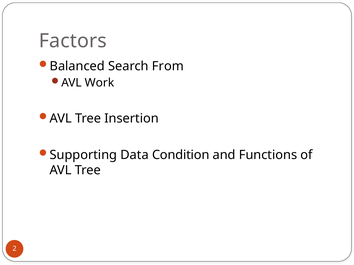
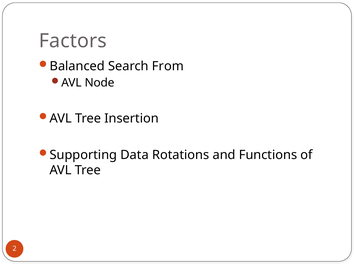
Work: Work -> Node (100, 83)
Condition: Condition -> Rotations (181, 155)
